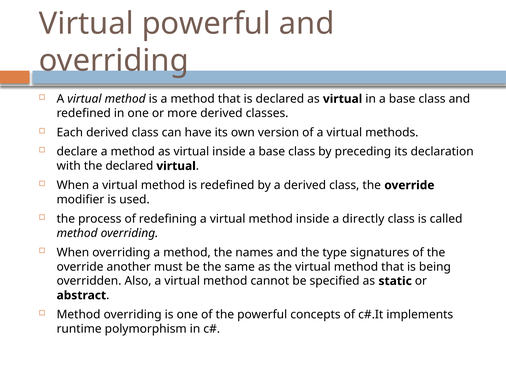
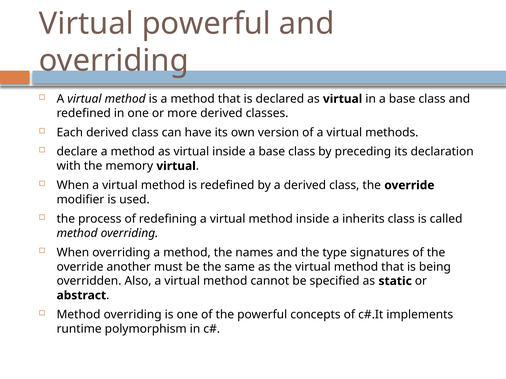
the declared: declared -> memory (129, 166)
directly: directly -> inherits (363, 219)
